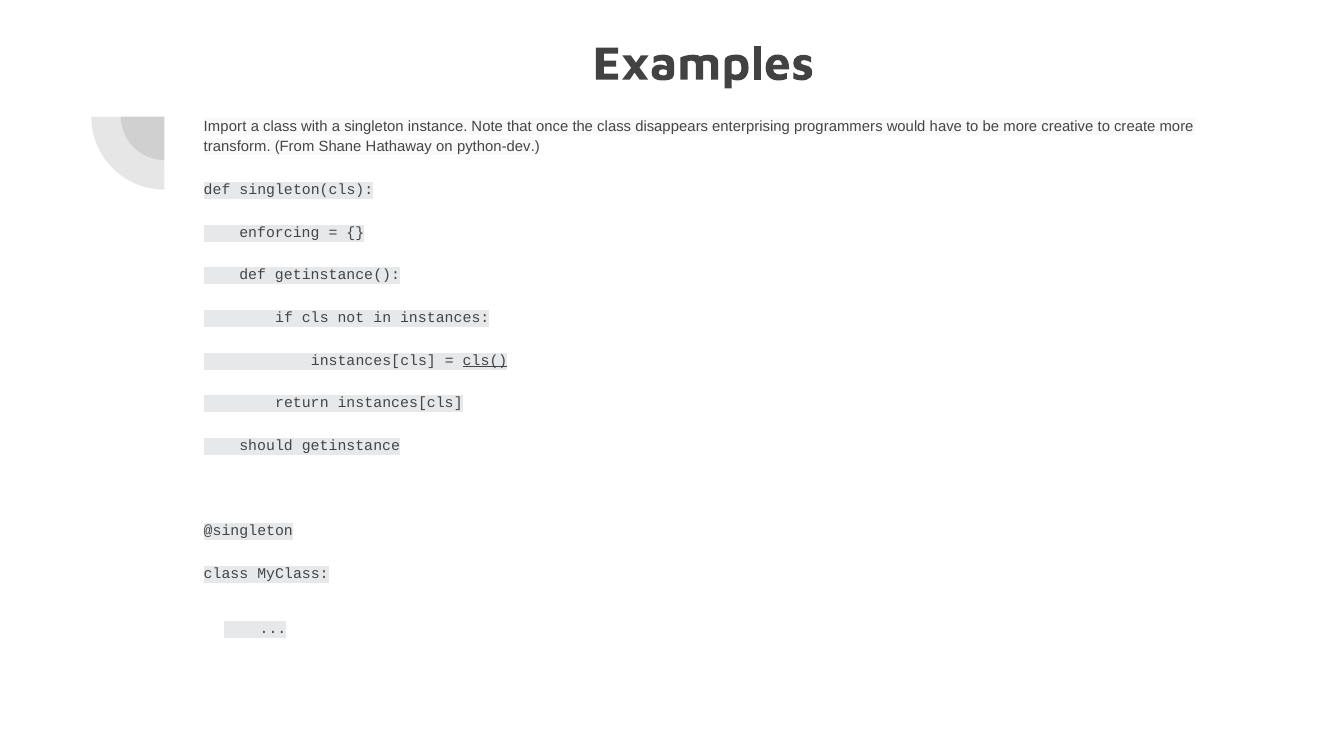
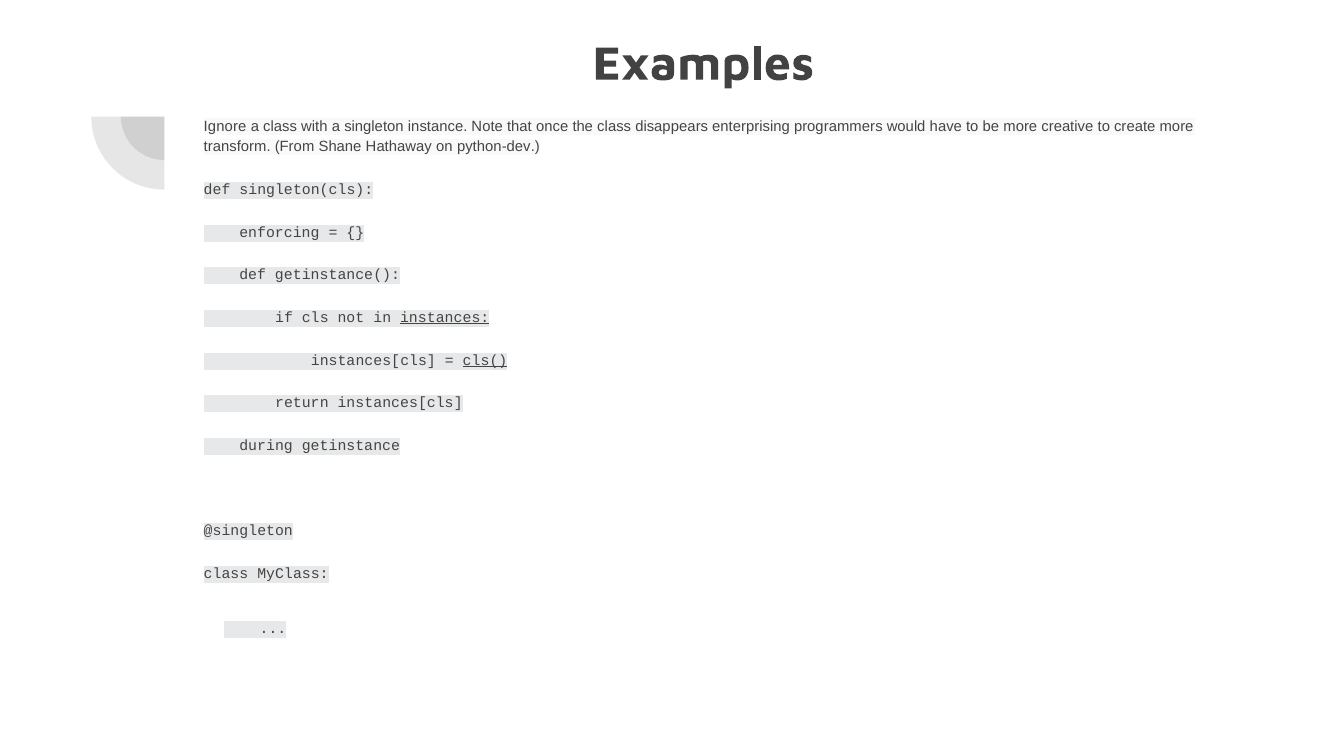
Import: Import -> Ignore (225, 127)
instances underline: none -> present (445, 318)
should: should -> during (266, 445)
